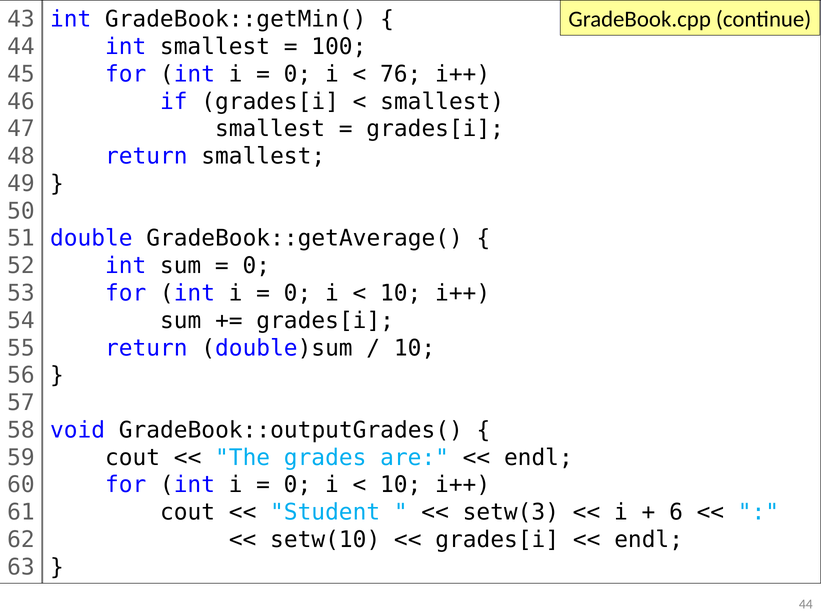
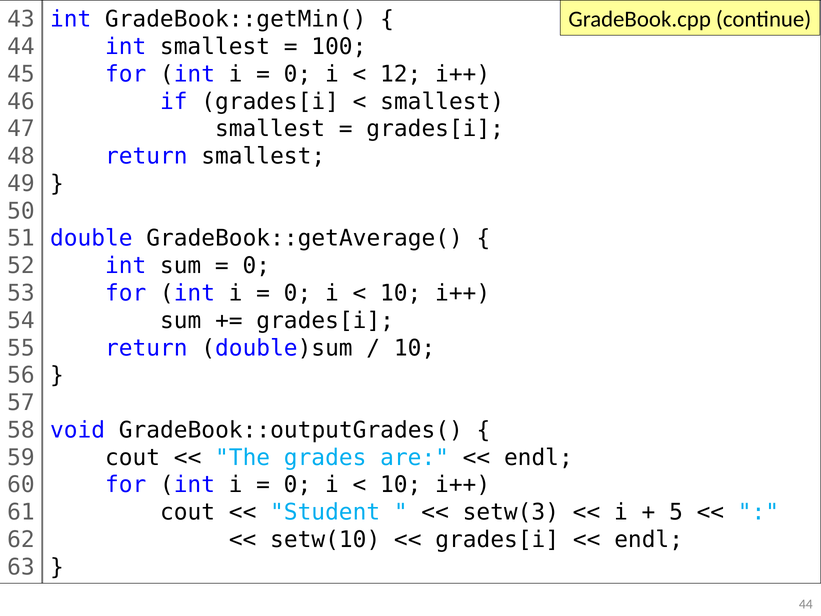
76: 76 -> 12 (401, 74)
6: 6 -> 5 (676, 512)
